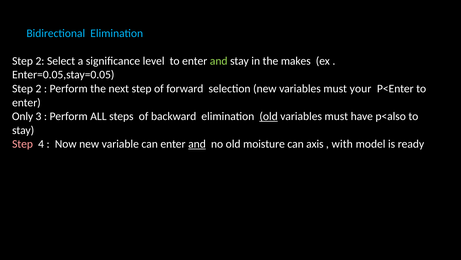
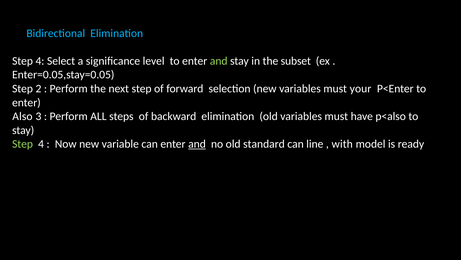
2: 2 -> 4 (40, 61)
makes: makes -> subset (296, 61)
Only: Only -> Also (22, 116)
old underline: present -> none (269, 116)
Step colour: pink -> light green (23, 144)
moisture: moisture -> standard (264, 144)
axis: axis -> line (315, 144)
